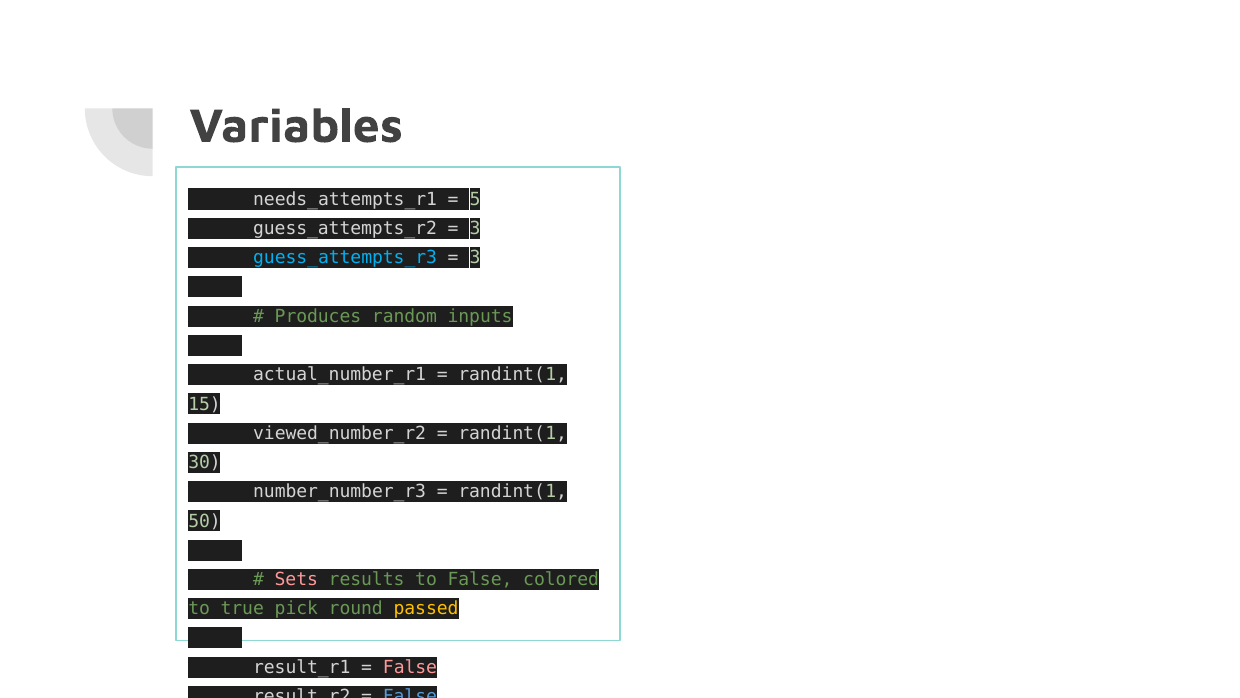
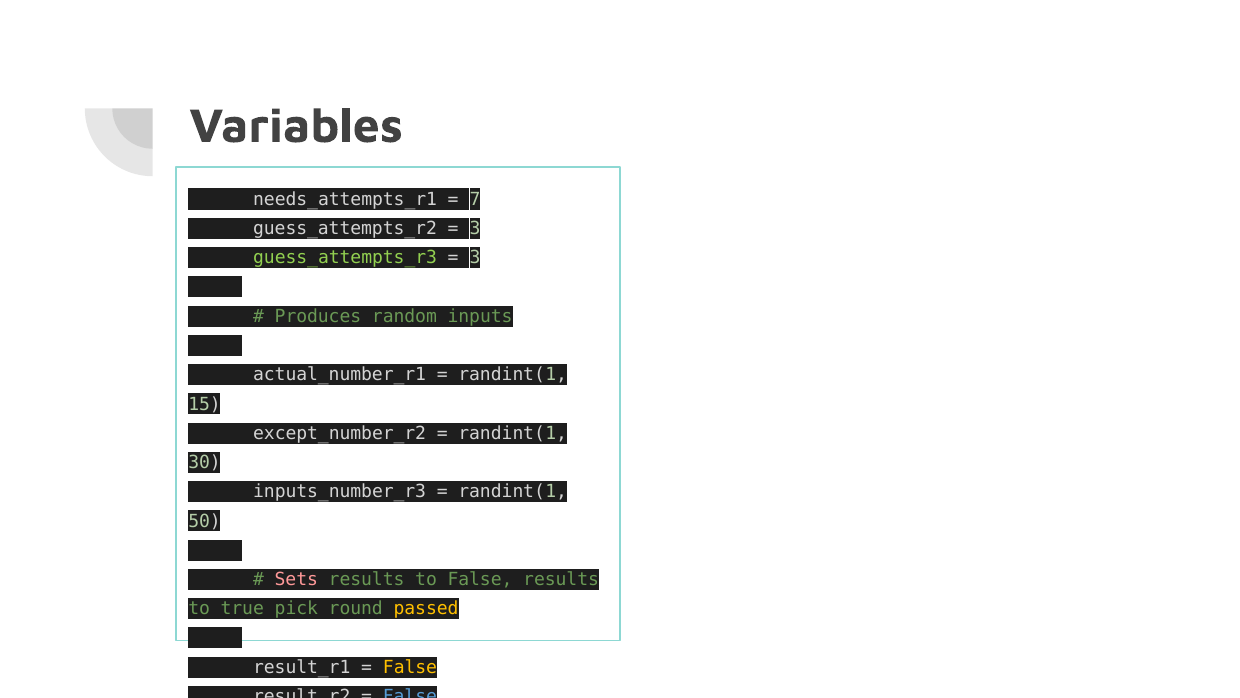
5: 5 -> 7 (475, 199)
guess_attempts_r3 colour: light blue -> light green (345, 258)
viewed_number_r2: viewed_number_r2 -> except_number_r2 (340, 433)
number_number_r3: number_number_r3 -> inputs_number_r3 (340, 492)
False colored: colored -> results (561, 579)
False colour: pink -> yellow (410, 667)
